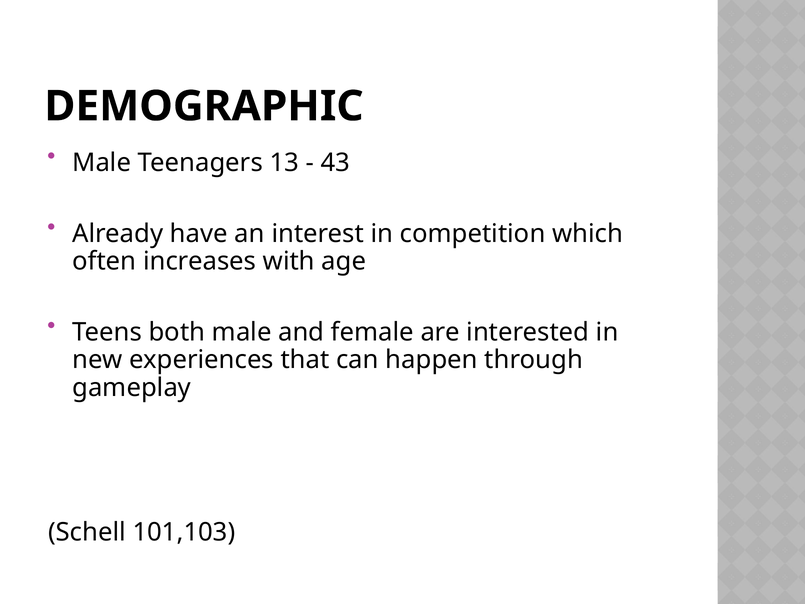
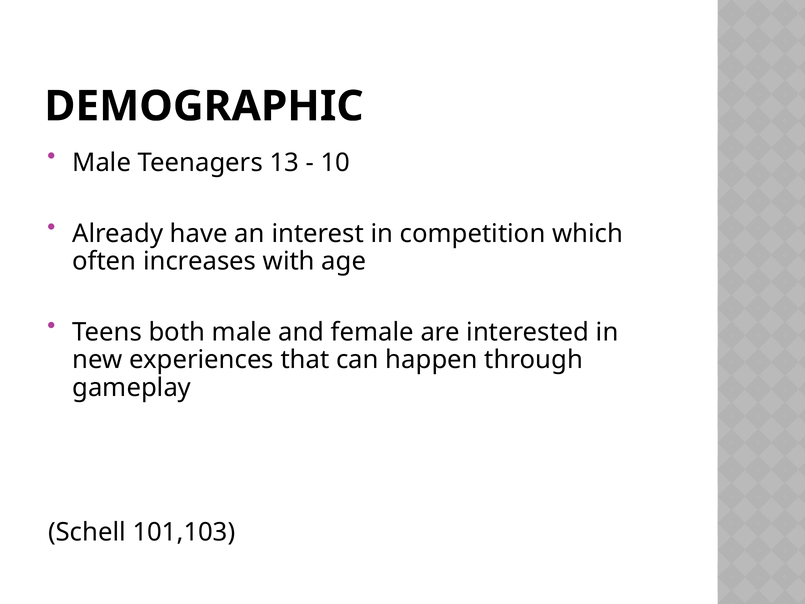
43: 43 -> 10 (335, 163)
